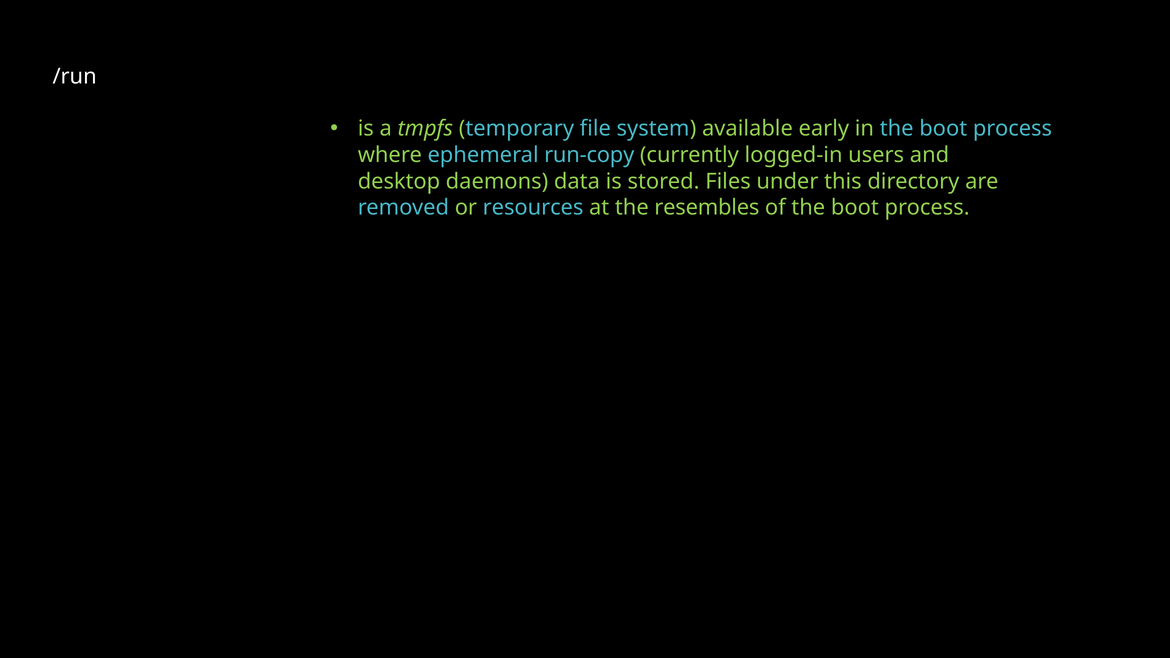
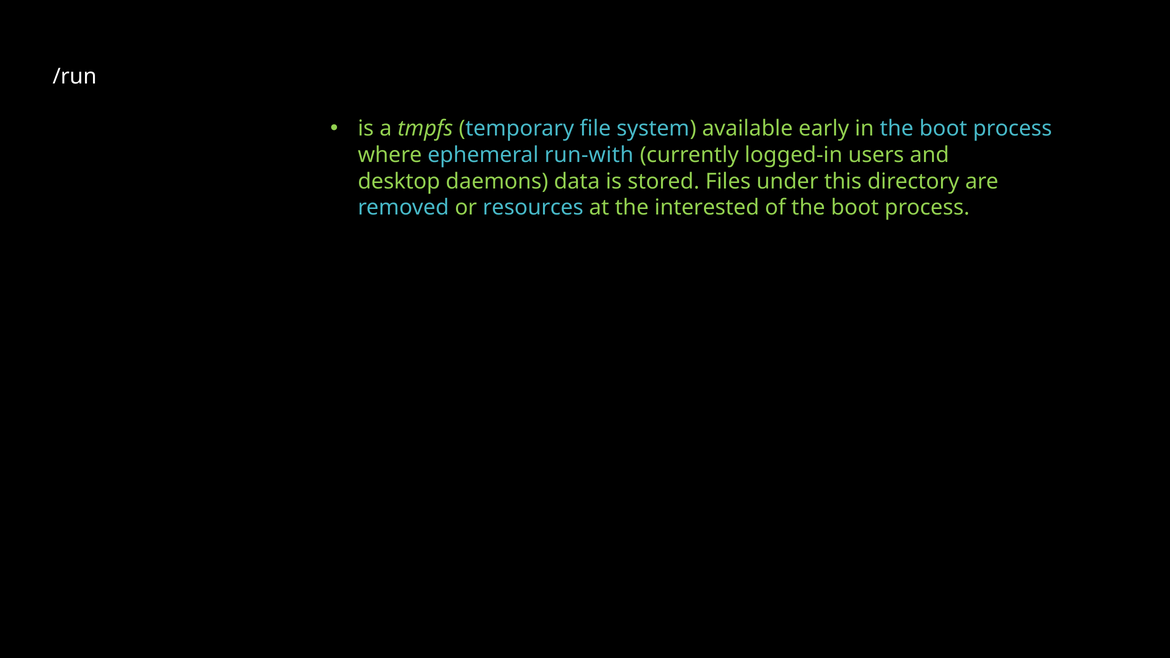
run-copy: run-copy -> run-with (589, 155)
resembles: resembles -> interested (707, 208)
